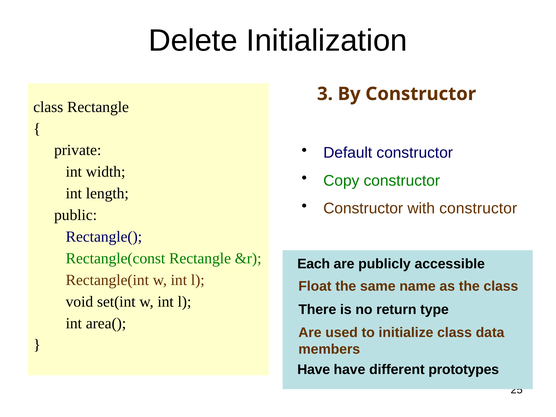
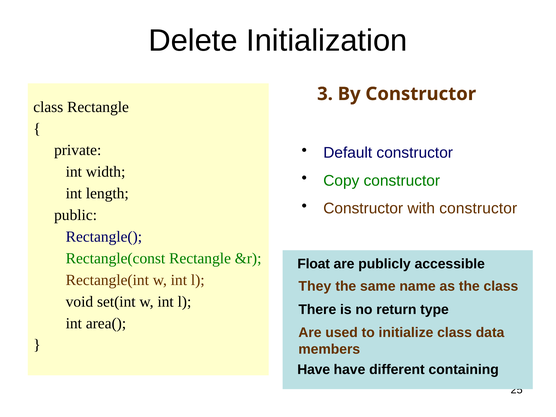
Each: Each -> Float (314, 264)
Float: Float -> They (315, 286)
prototypes: prototypes -> containing (464, 370)
